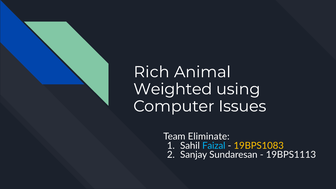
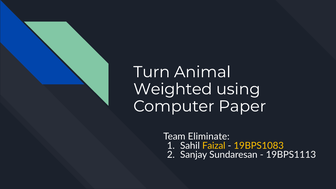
Rich: Rich -> Turn (152, 72)
Issues: Issues -> Paper (242, 106)
Faizal colour: light blue -> yellow (214, 146)
